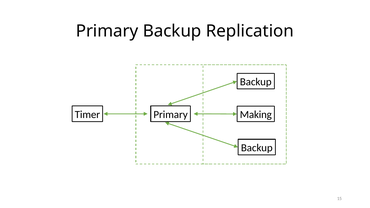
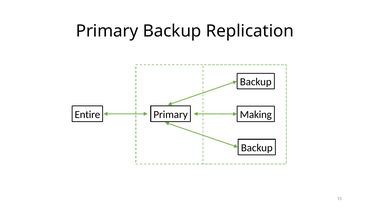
Timer: Timer -> Entire (87, 115)
